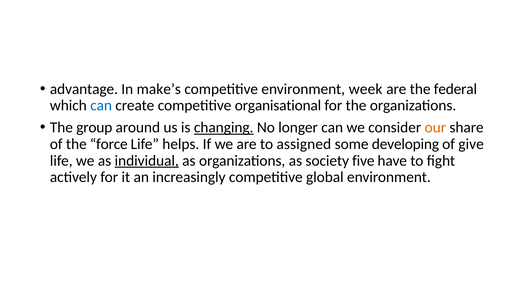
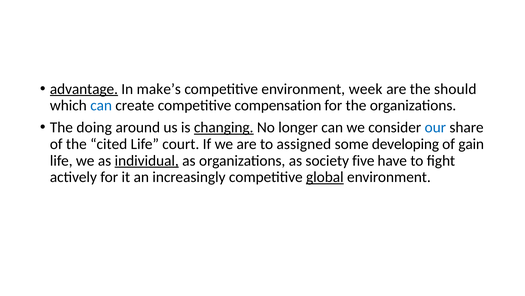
advantage underline: none -> present (84, 89)
federal: federal -> should (455, 89)
organisational: organisational -> compensation (278, 105)
group: group -> doing (94, 127)
our colour: orange -> blue (435, 127)
force: force -> cited (109, 144)
helps: helps -> court (181, 144)
give: give -> gain (471, 144)
global underline: none -> present (325, 177)
